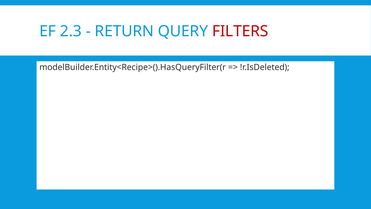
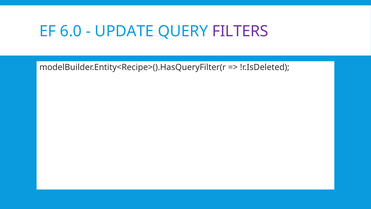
2.3: 2.3 -> 6.0 (71, 31)
RETURN: RETURN -> UPDATE (124, 31)
FILTERS colour: red -> purple (240, 31)
